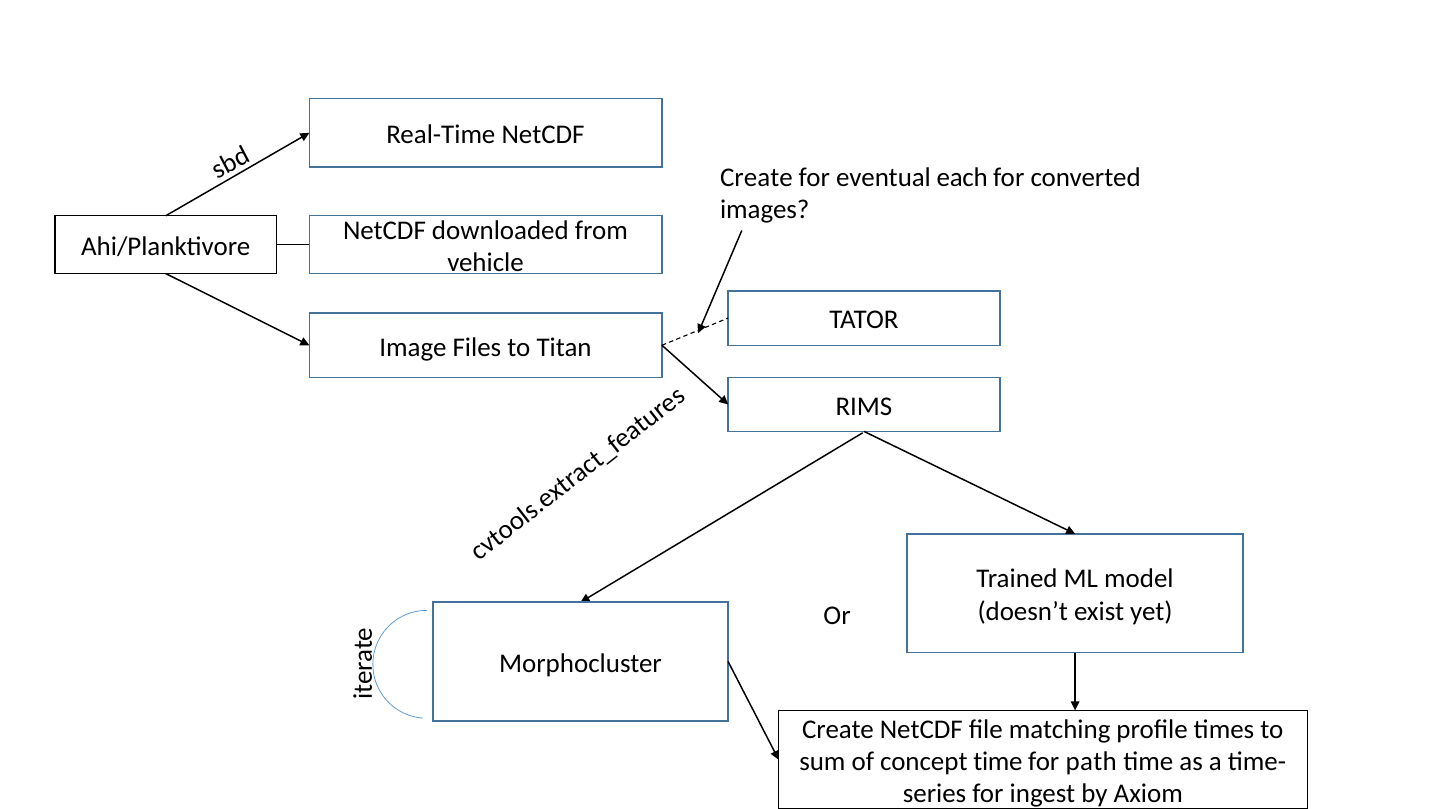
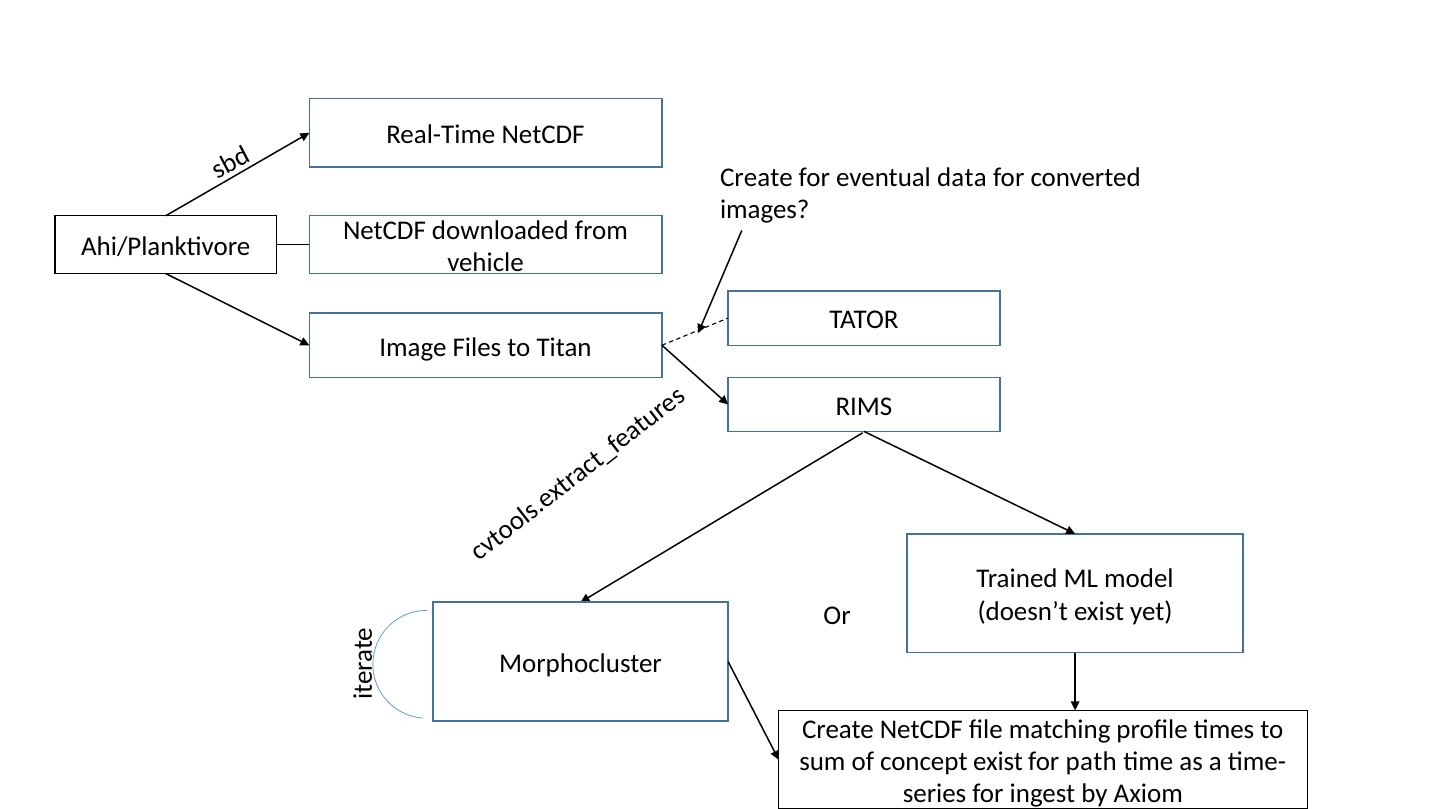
each: each -> data (962, 178)
concept time: time -> exist (998, 762)
